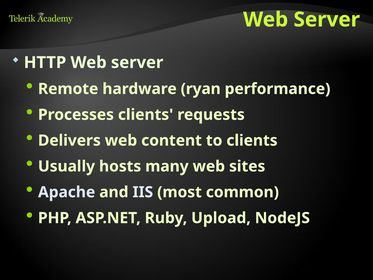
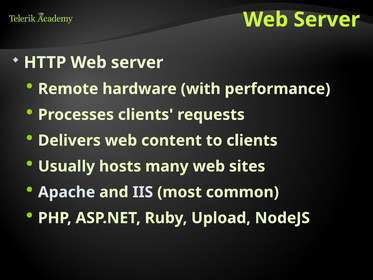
ryan: ryan -> with (201, 89)
